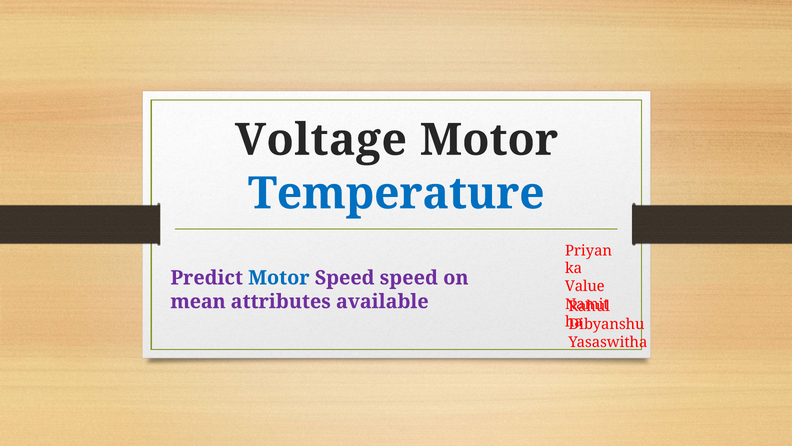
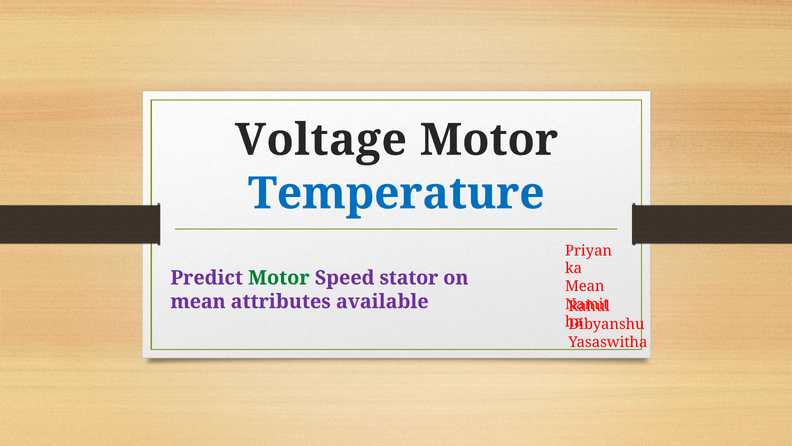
Motor colour: blue -> green (279, 278)
Speed speed: speed -> stator (409, 278)
Value: Value -> Mean (585, 286)
